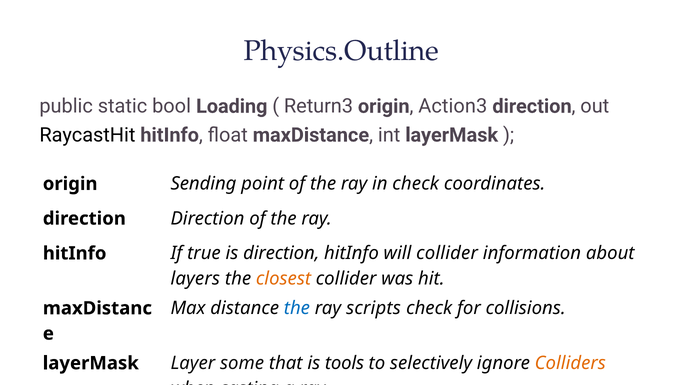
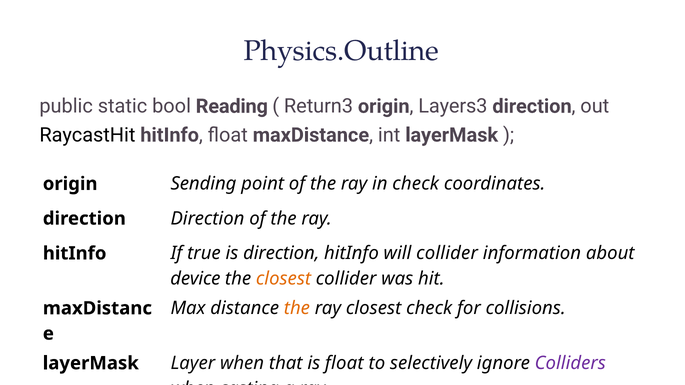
Loading: Loading -> Reading (232, 106)
Action3: Action3 -> Layers3 (453, 106)
layers: layers -> device (195, 279)
the colour: blue -> orange (297, 308)
ray scripts: scripts -> closest (374, 308)
Layer some: some -> when (242, 363)
is tools: tools -> float (344, 363)
Colliders colour: orange -> purple (570, 363)
